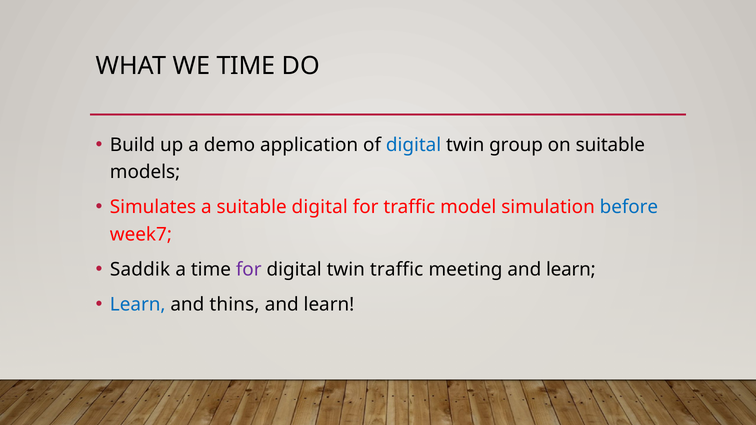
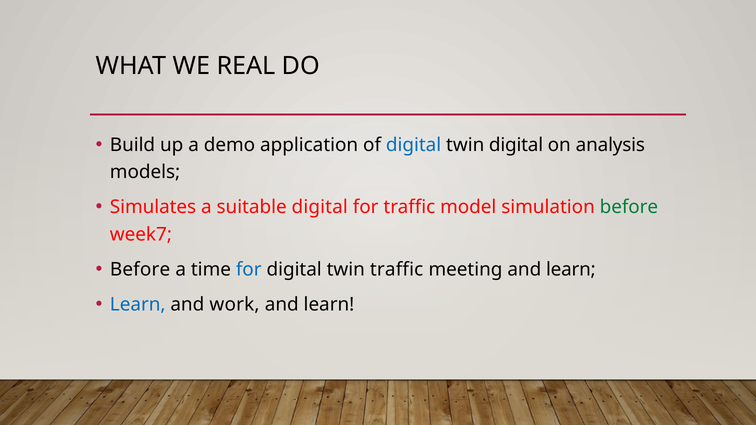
WE TIME: TIME -> REAL (246, 66)
twin group: group -> digital (516, 145)
on suitable: suitable -> analysis (610, 145)
before colour: blue -> green (629, 207)
Saddik: Saddik -> Before (140, 270)
for colour: purple -> blue (249, 270)
thins: thins -> work (234, 305)
